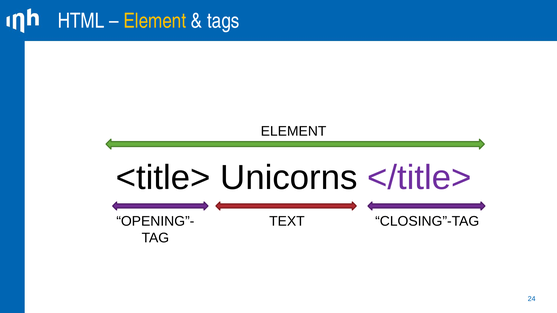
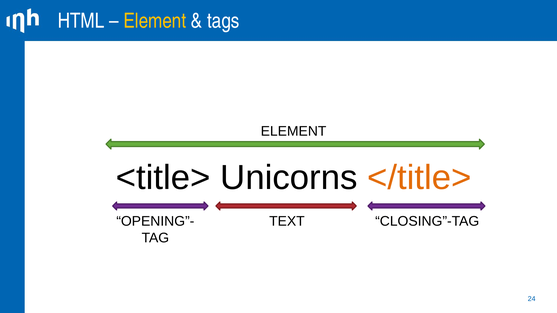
</title> colour: purple -> orange (419, 178)
